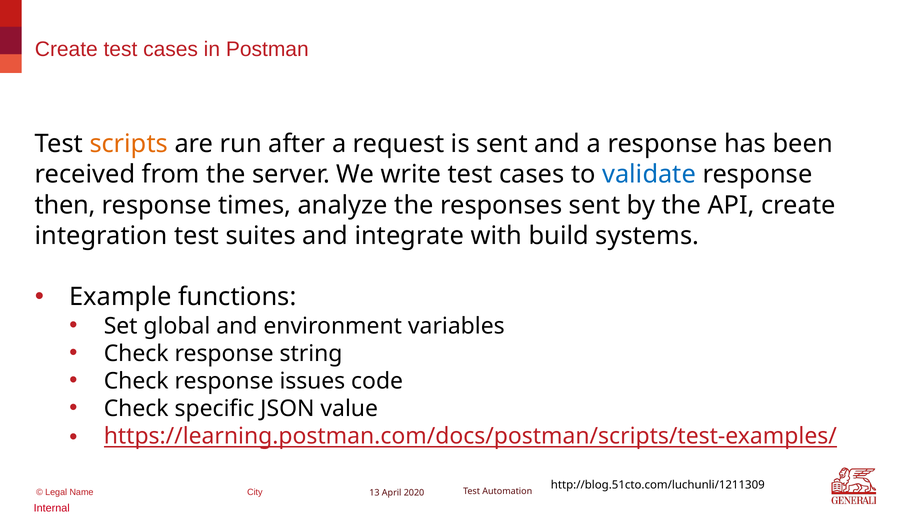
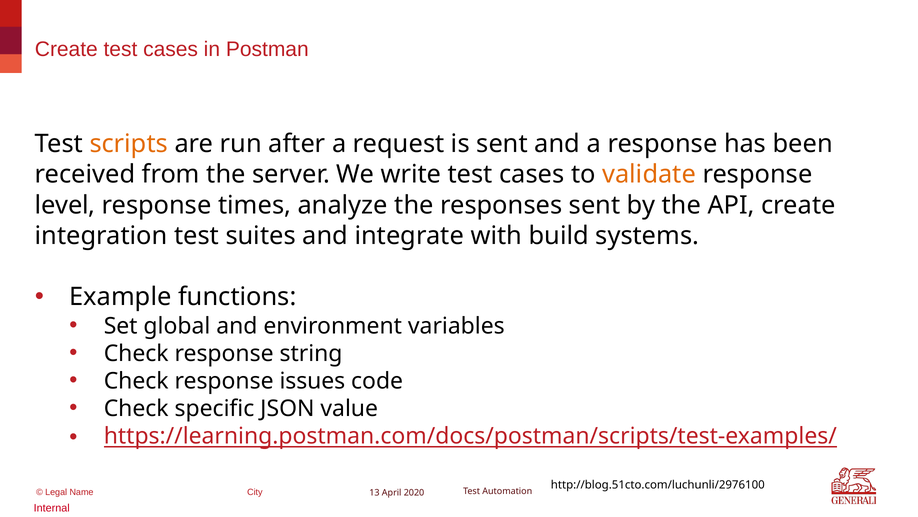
validate colour: blue -> orange (649, 174)
then: then -> level (65, 205)
http://blog.51cto.com/luchunli/1211309: http://blog.51cto.com/luchunli/1211309 -> http://blog.51cto.com/luchunli/2976100 (658, 484)
